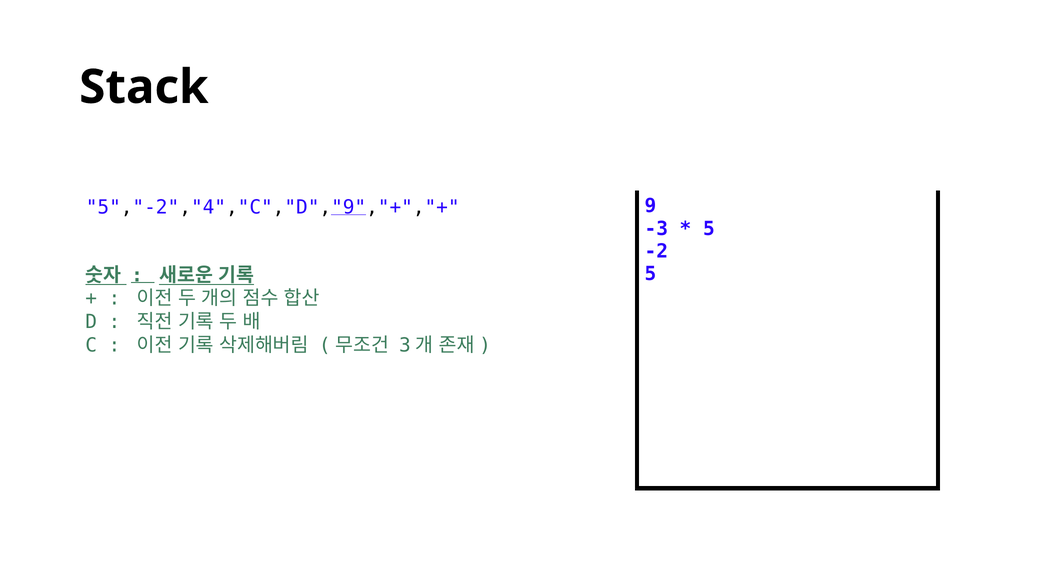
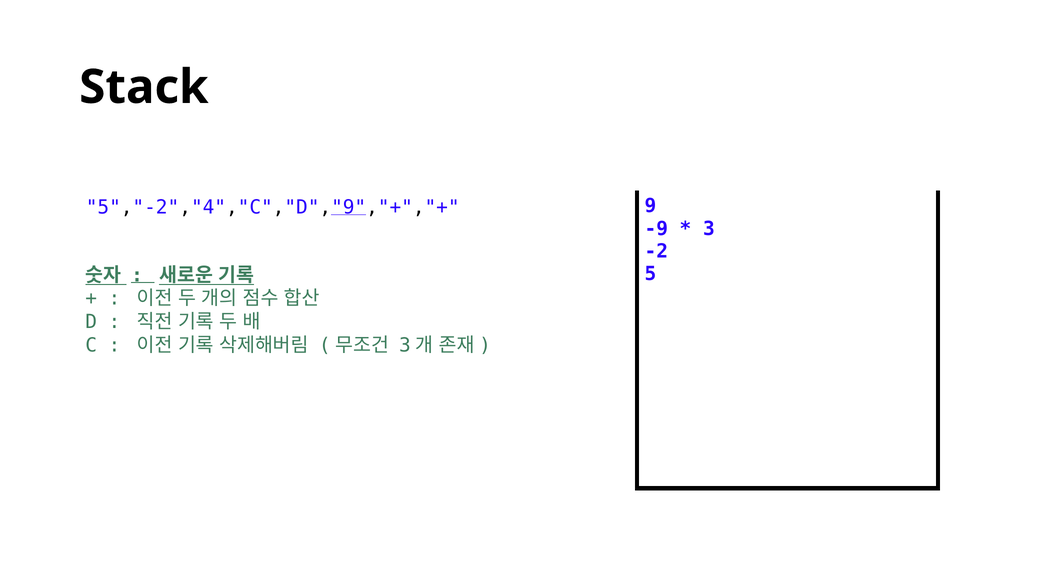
-3: -3 -> -9 (656, 229)
5: 5 -> 3 (709, 229)
